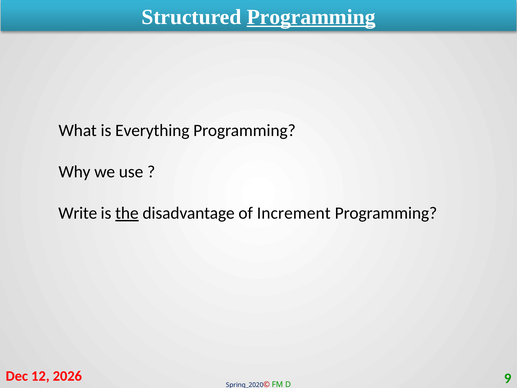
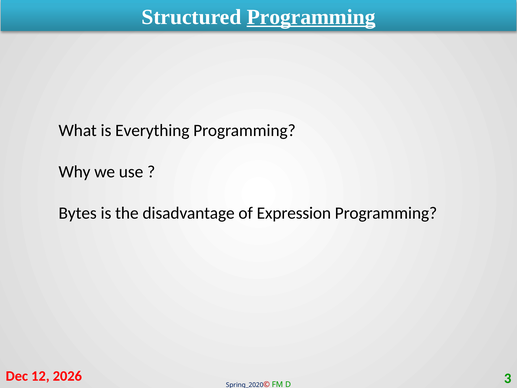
Write: Write -> Bytes (78, 213)
the underline: present -> none (127, 213)
Increment: Increment -> Expression (294, 213)
9: 9 -> 3 (508, 378)
